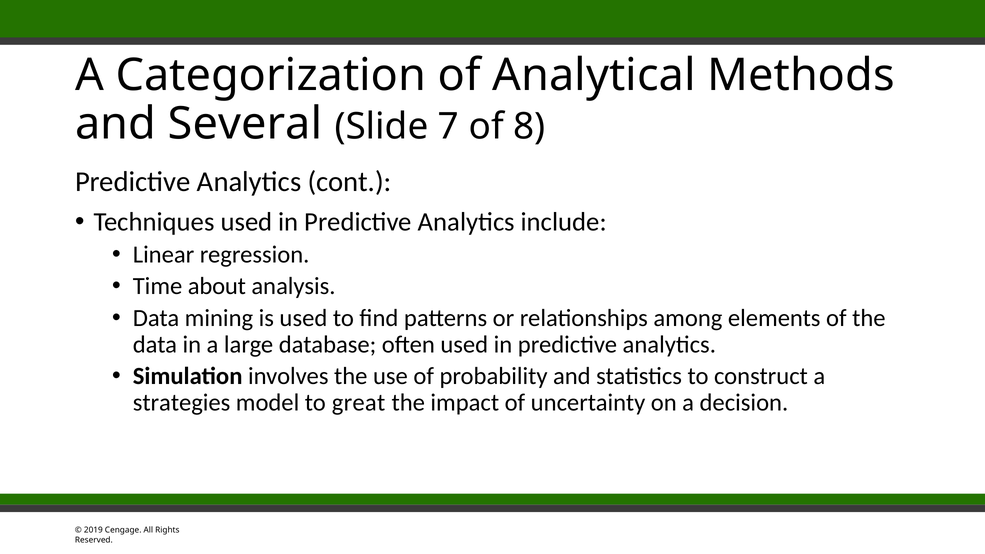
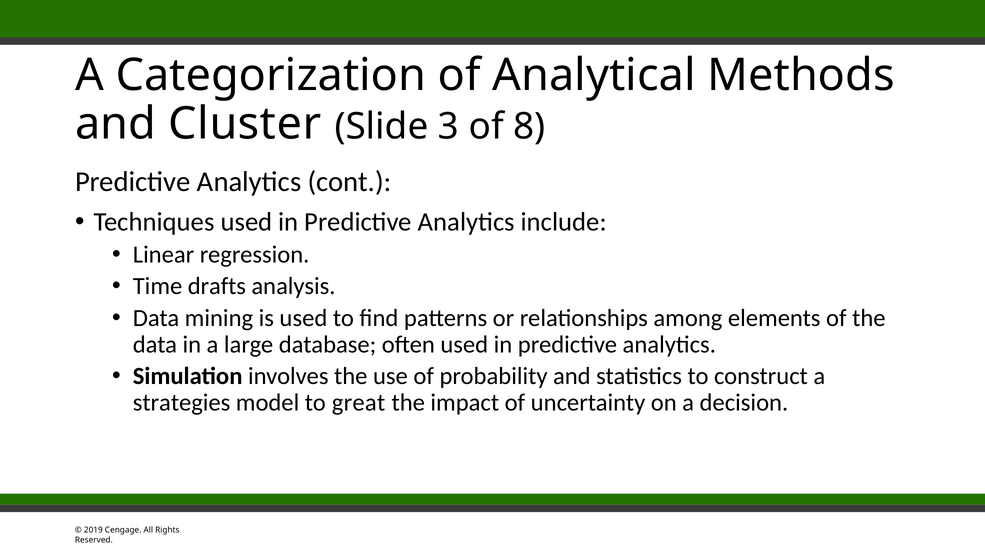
Several: Several -> Cluster (245, 124)
7: 7 -> 3 (449, 127)
about: about -> drafts (217, 286)
